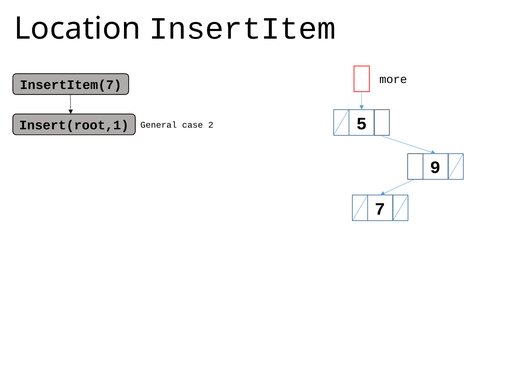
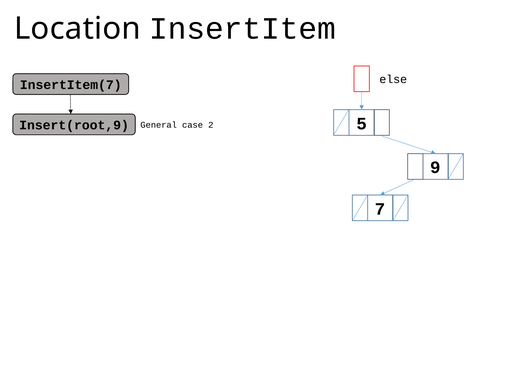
more: more -> else (393, 80)
Insert(root,1: Insert(root,1 -> Insert(root,9 (74, 125)
